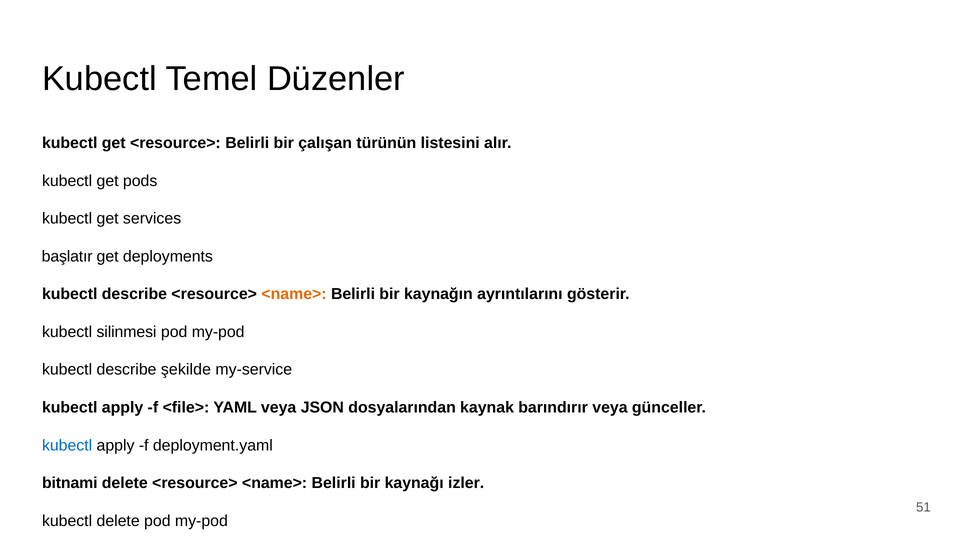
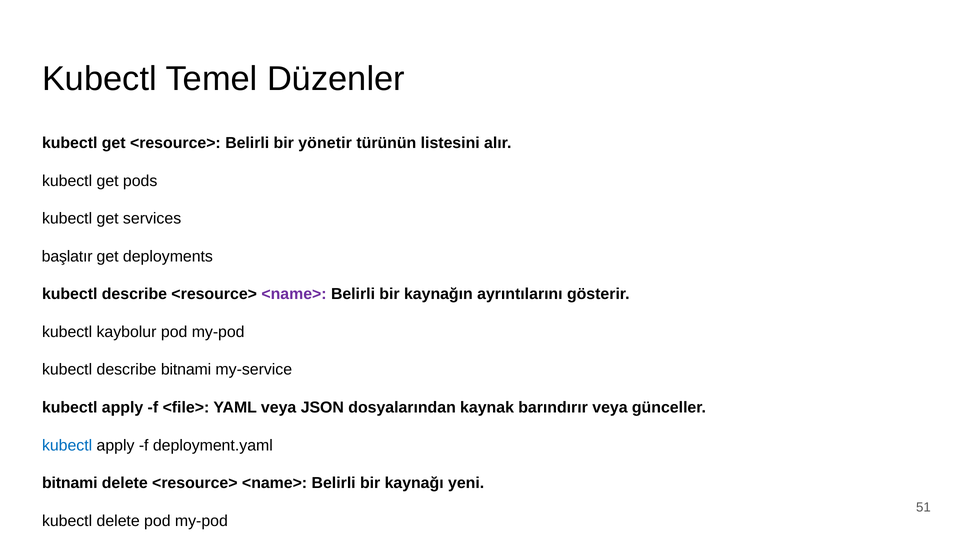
çalışan: çalışan -> yönetir (325, 143)
<name> colour: orange -> purple (294, 294)
silinmesi: silinmesi -> kaybolur (126, 332)
describe şekilde: şekilde -> bitnami (186, 370)
izler: izler -> yeni (466, 483)
